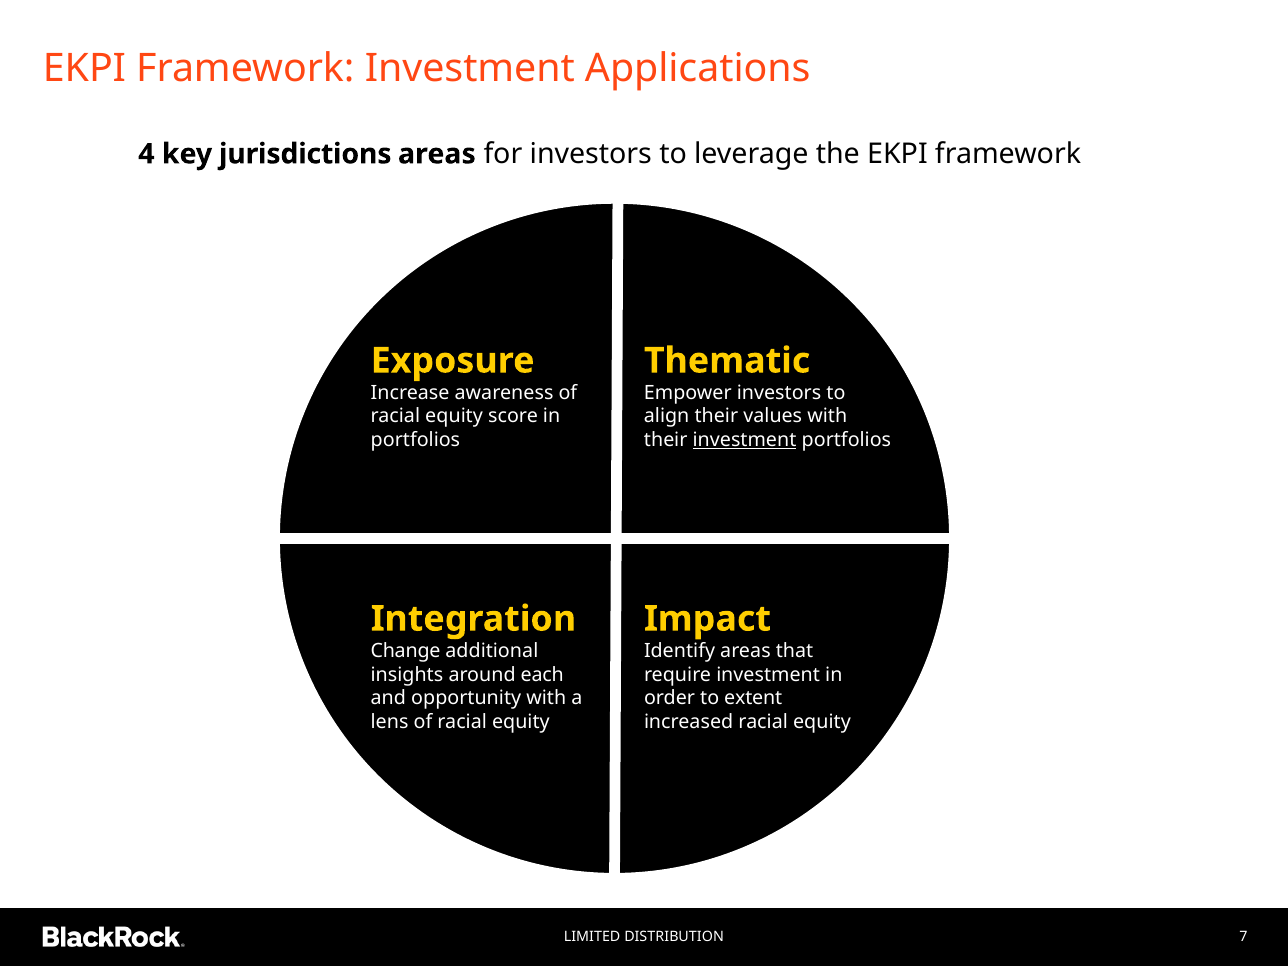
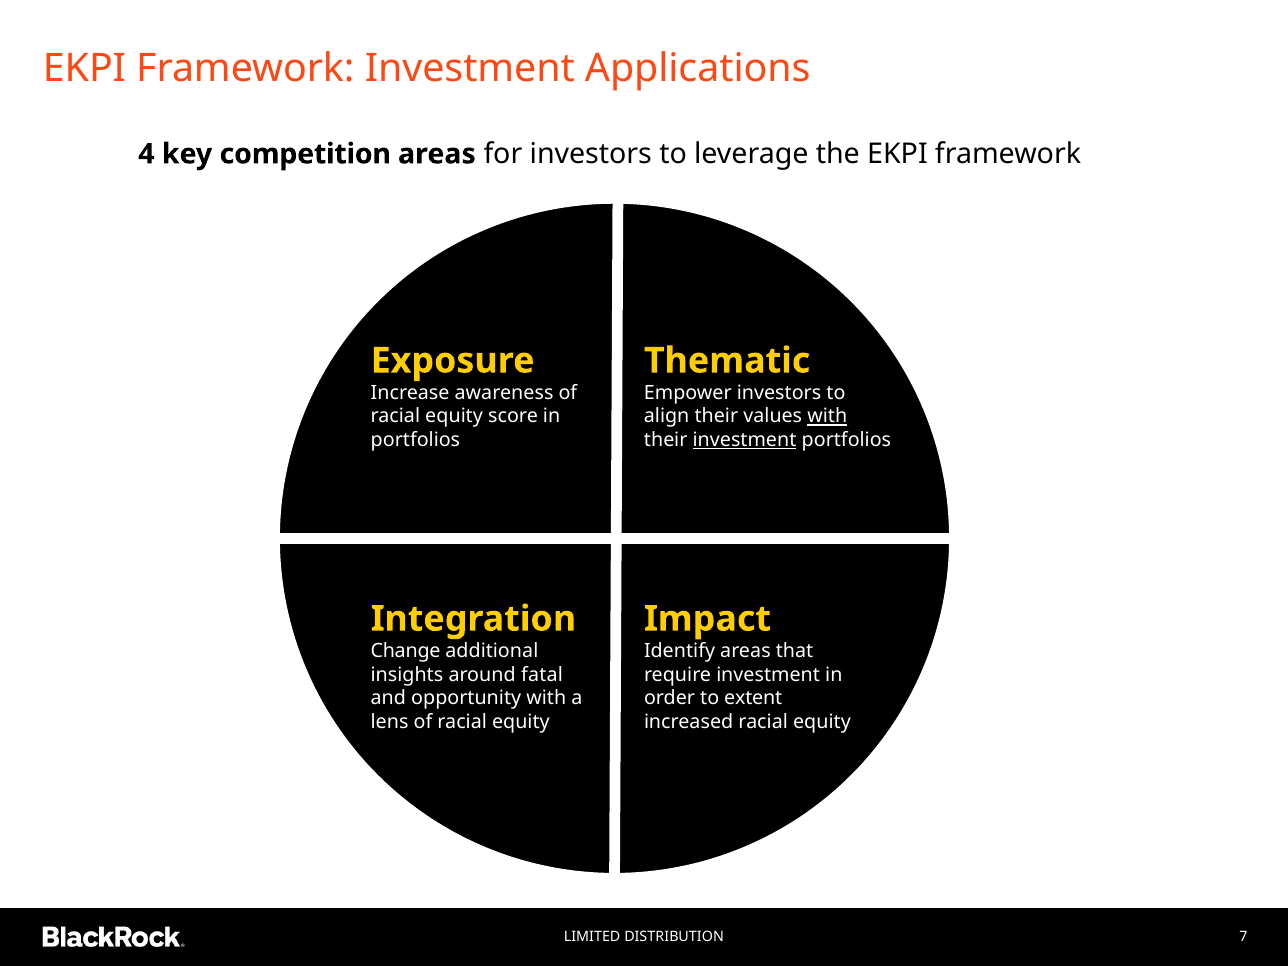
jurisdictions: jurisdictions -> competition (305, 154)
with underline: none -> present (827, 416)
each: each -> fatal (542, 675)
